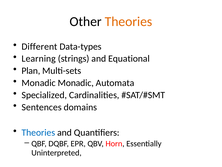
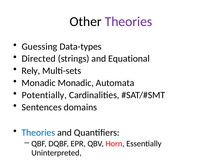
Theories colour: orange -> purple (129, 21)
Different: Different -> Guessing (40, 46)
Learning: Learning -> Directed (39, 58)
Plan: Plan -> Rely (31, 71)
Specialized: Specialized -> Potentially (44, 95)
